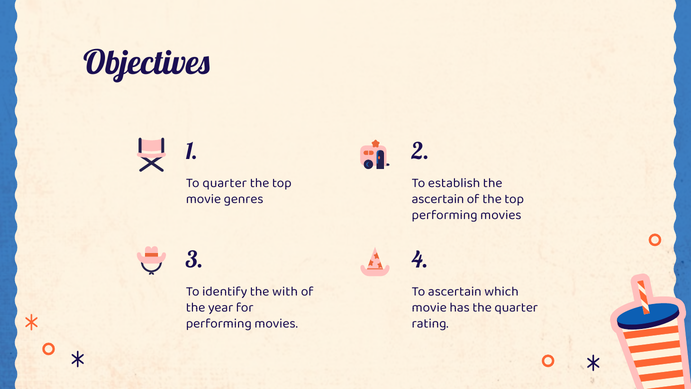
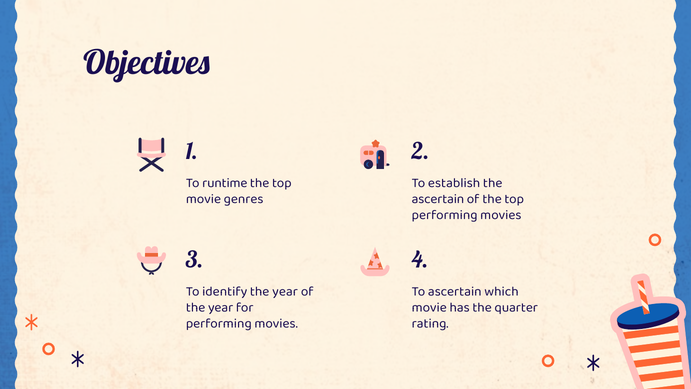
To quarter: quarter -> runtime (225, 183)
identify the with: with -> year (285, 291)
